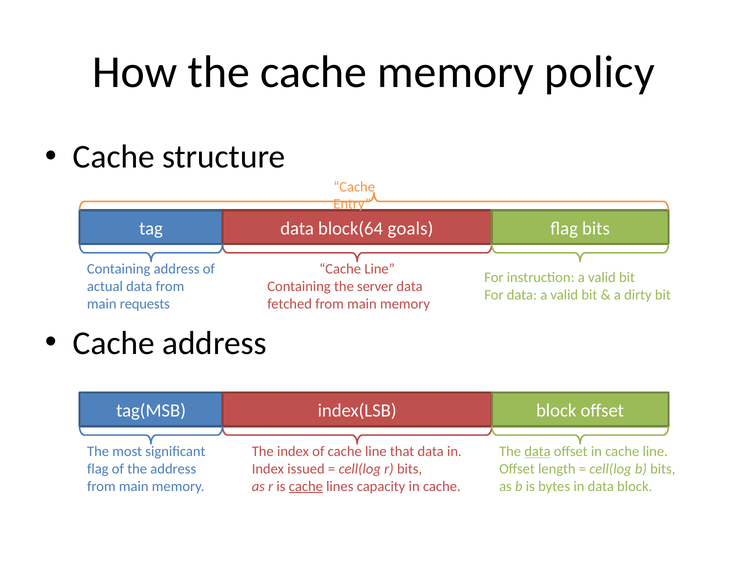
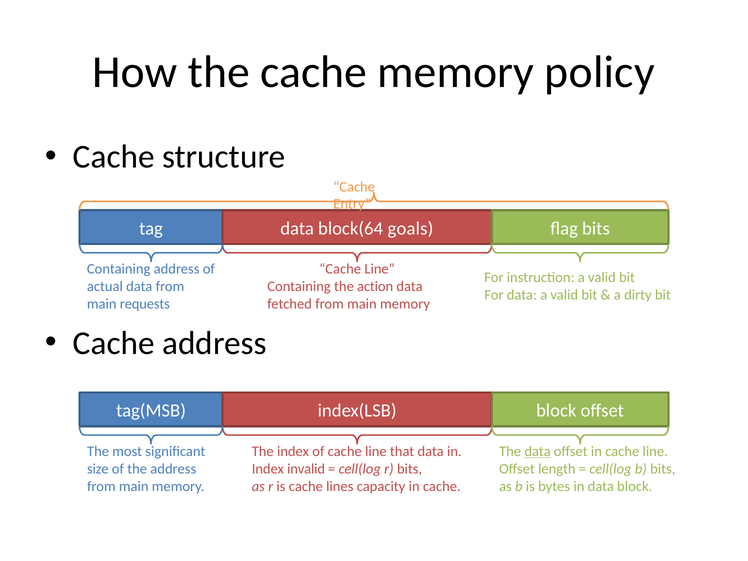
server: server -> action (375, 286)
flag: flag -> size (98, 469)
issued: issued -> invalid (306, 469)
cache underline: present -> none (306, 486)
